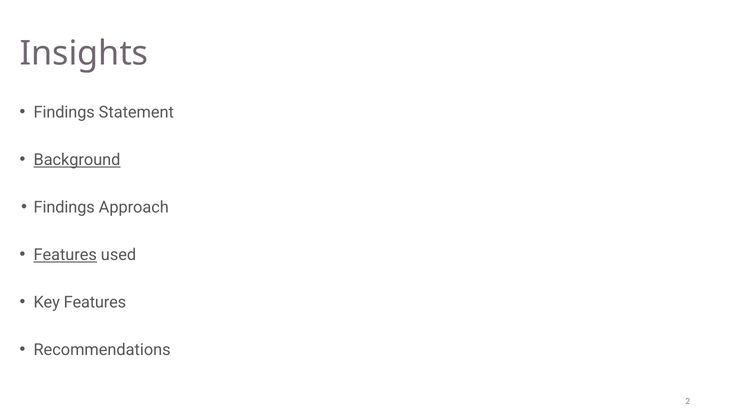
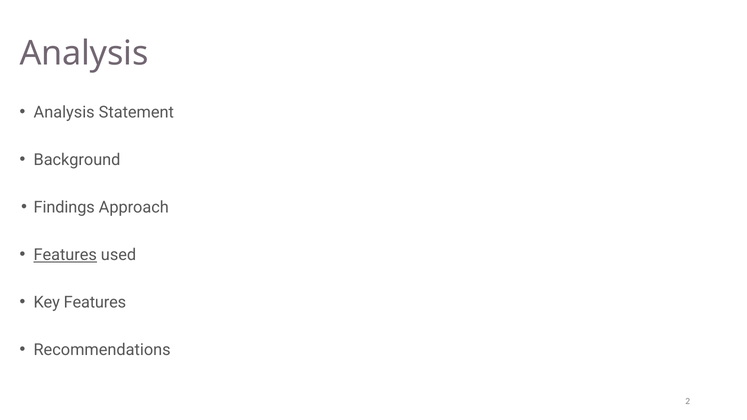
Insights: Insights -> Analysis (84, 53)
Findings: Findings -> Analysis (64, 113)
Background underline: present -> none (77, 160)
